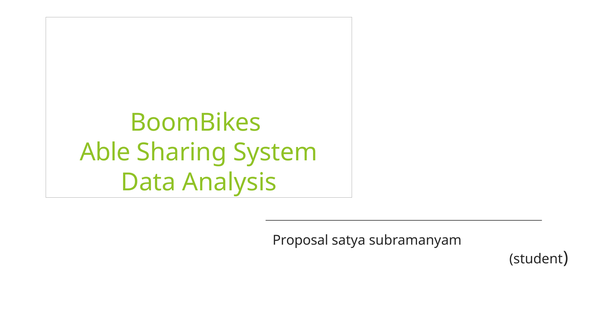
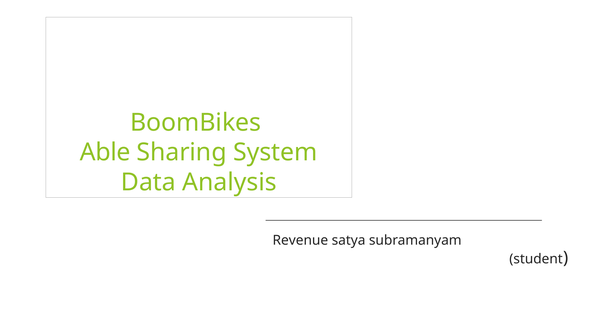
Proposal: Proposal -> Revenue (300, 240)
